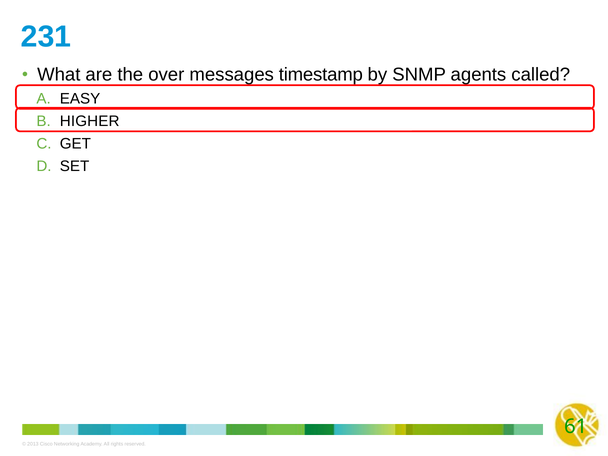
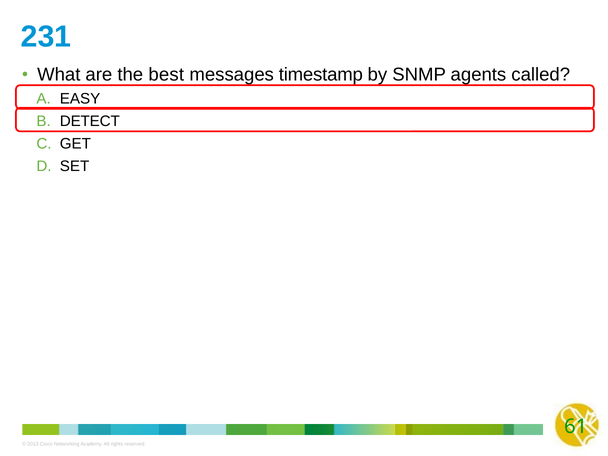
over: over -> best (166, 75)
HIGHER: HIGHER -> DETECT (90, 121)
